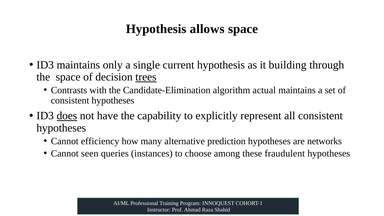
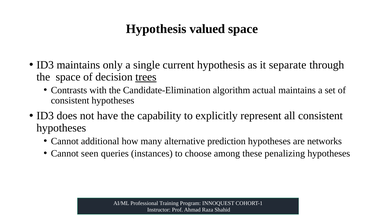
allows: allows -> valued (207, 29)
building: building -> separate (288, 65)
does underline: present -> none (67, 116)
efficiency: efficiency -> additional (100, 141)
fraudulent: fraudulent -> penalizing (285, 153)
